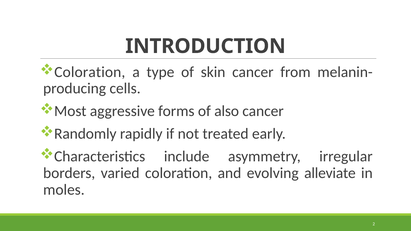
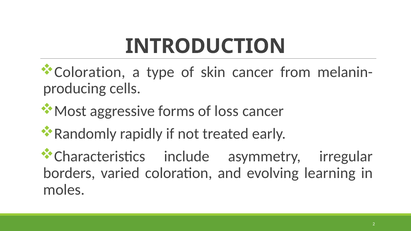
also: also -> loss (226, 111)
alleviate: alleviate -> learning (330, 173)
